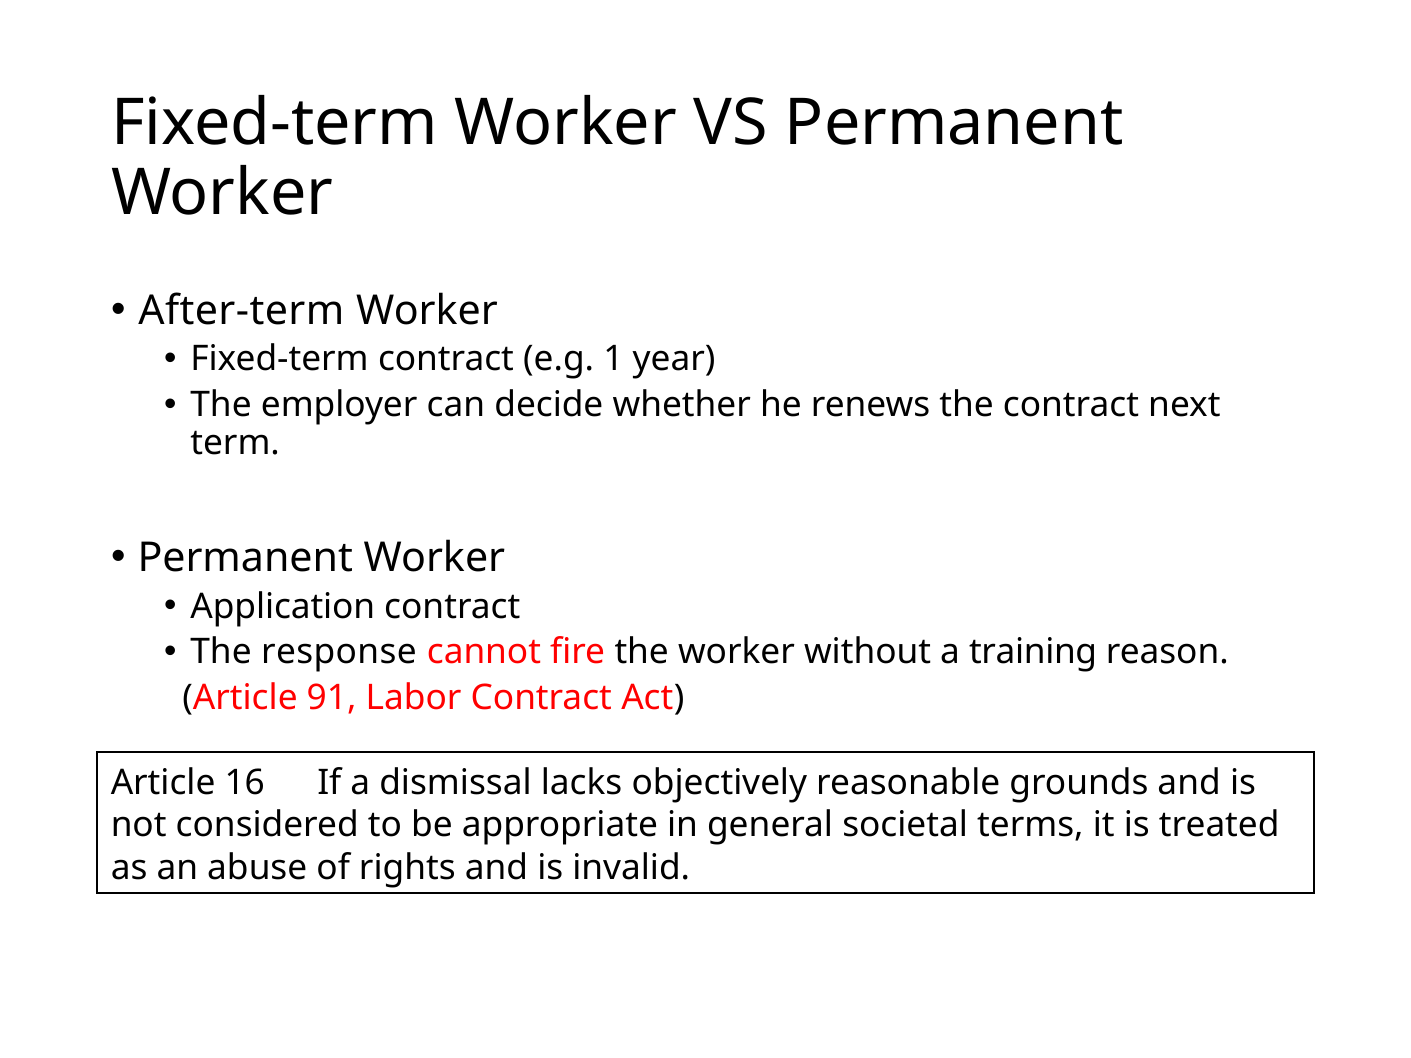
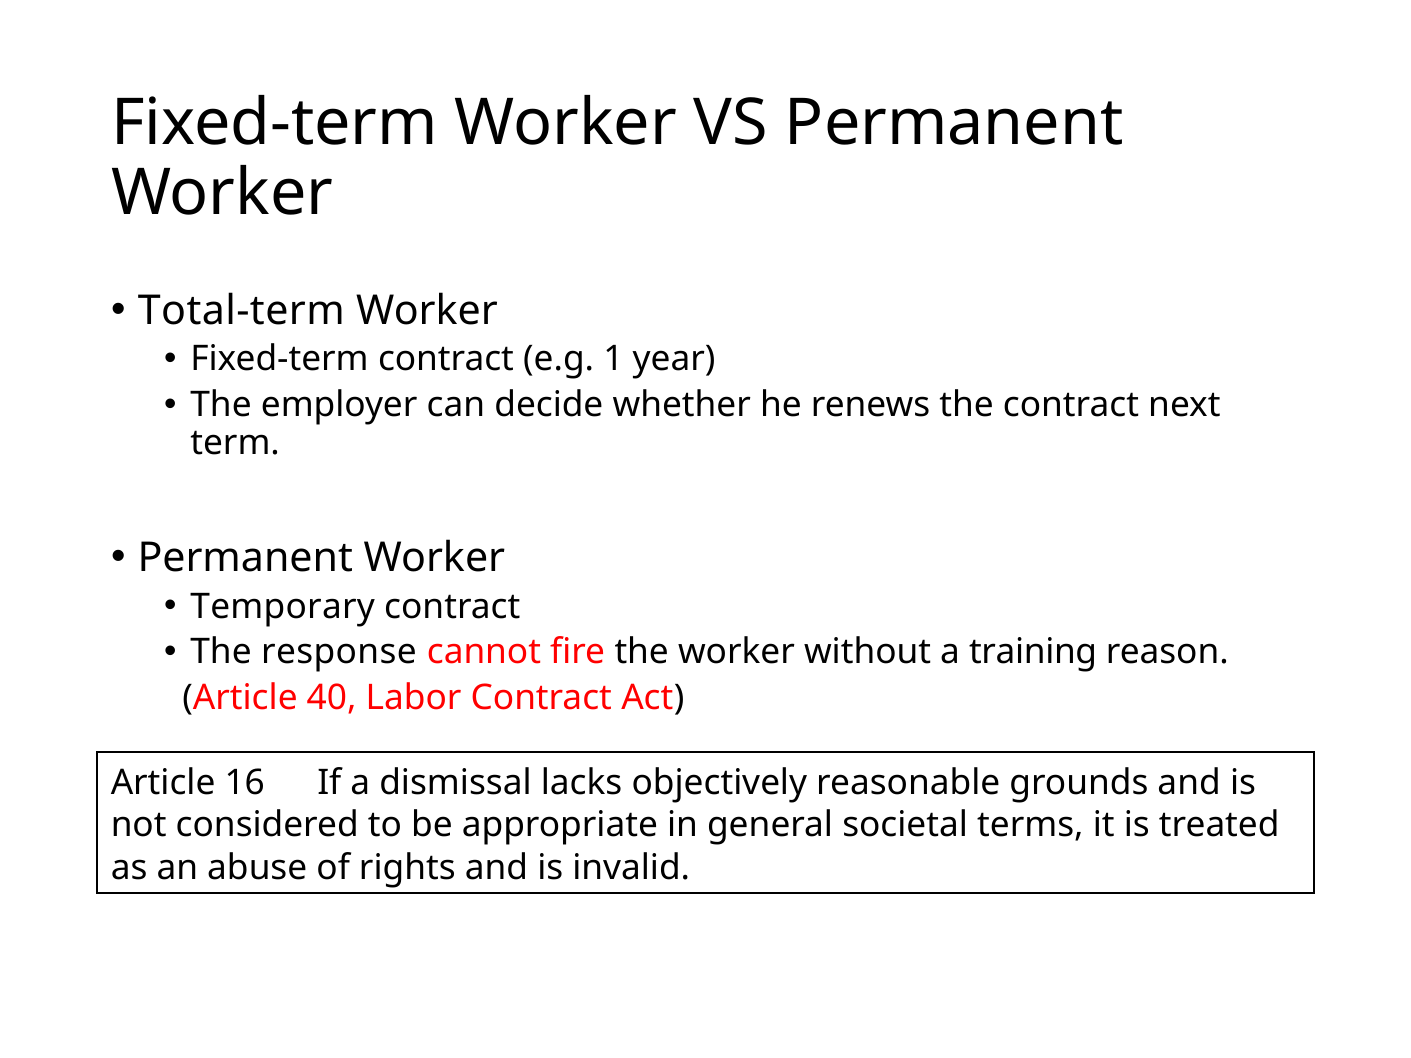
After-term: After-term -> Total-term (241, 311)
Application: Application -> Temporary (283, 607)
91: 91 -> 40 (332, 698)
